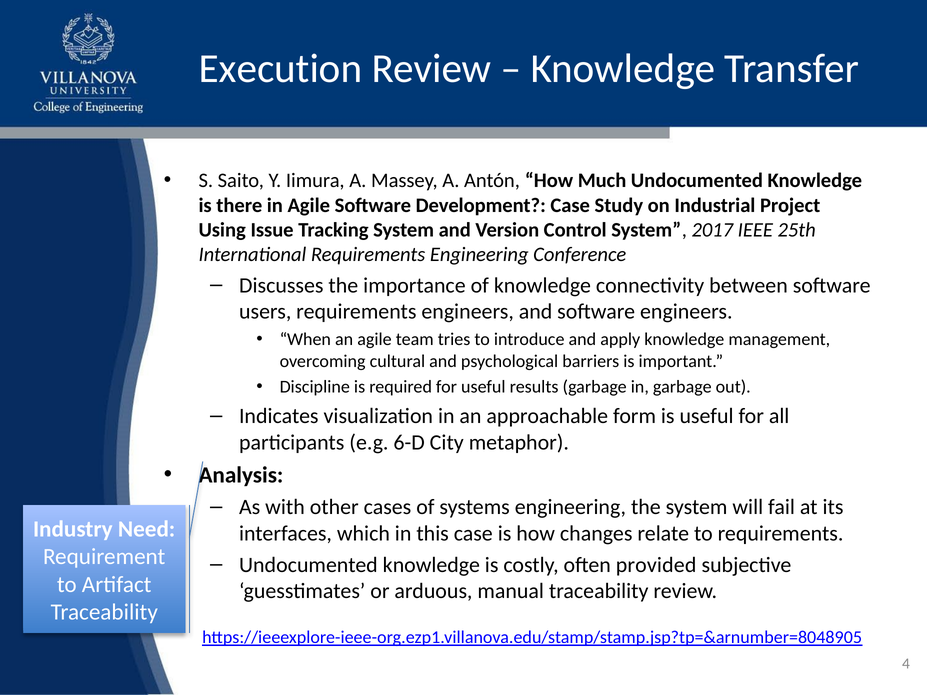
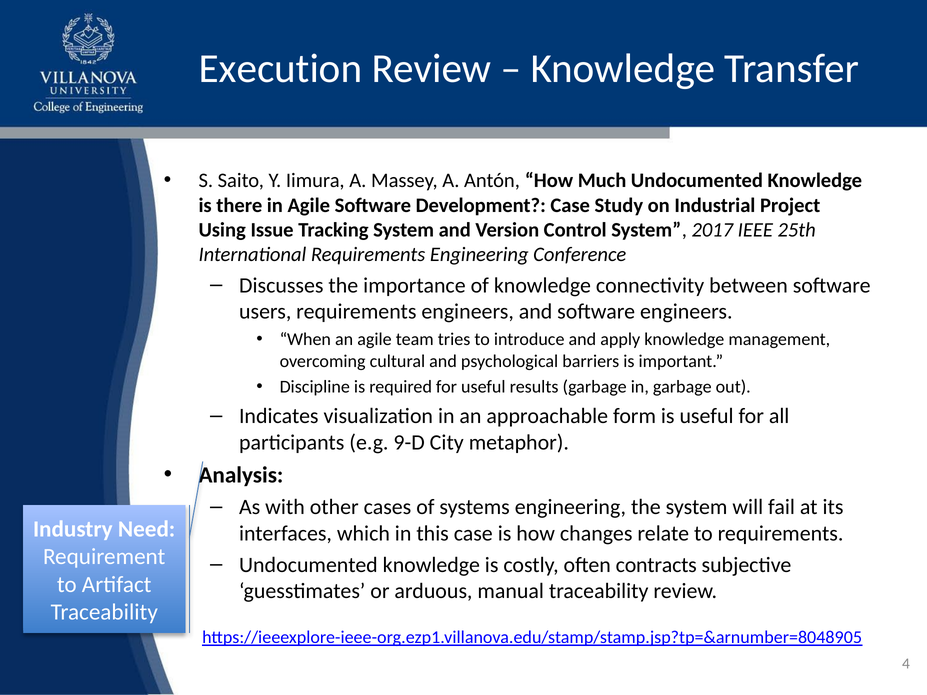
6-D: 6-D -> 9-D (409, 443)
provided: provided -> contracts (656, 565)
